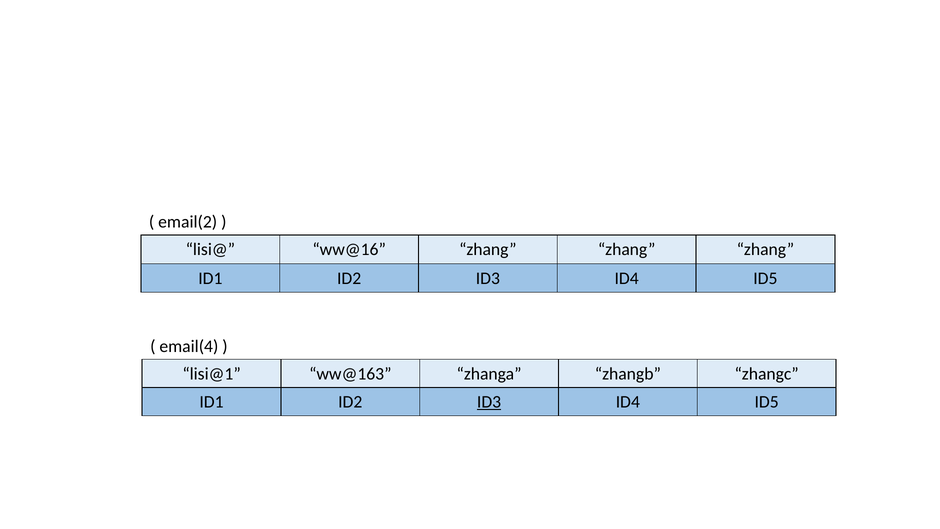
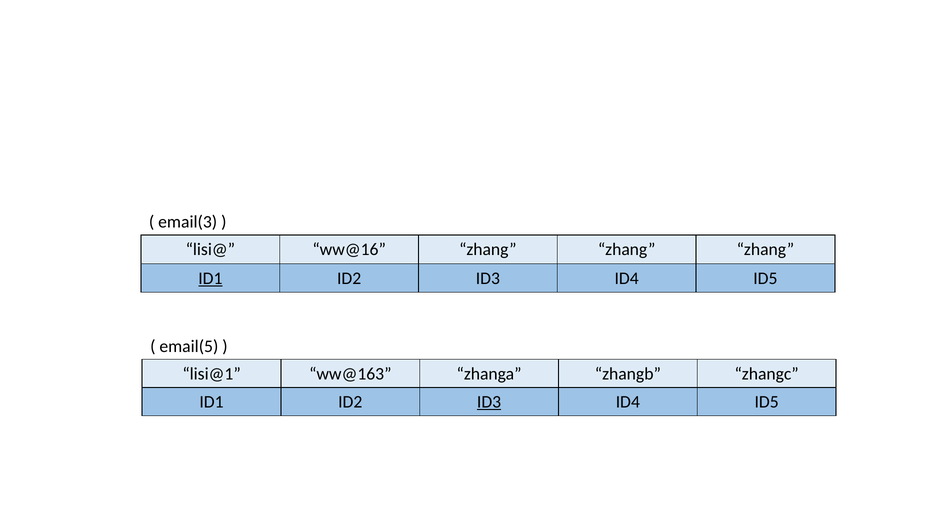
email(2: email(2 -> email(3 (188, 222)
ID1 underline: none -> present (210, 278)
email(4: email(4 -> email(5 (189, 346)
